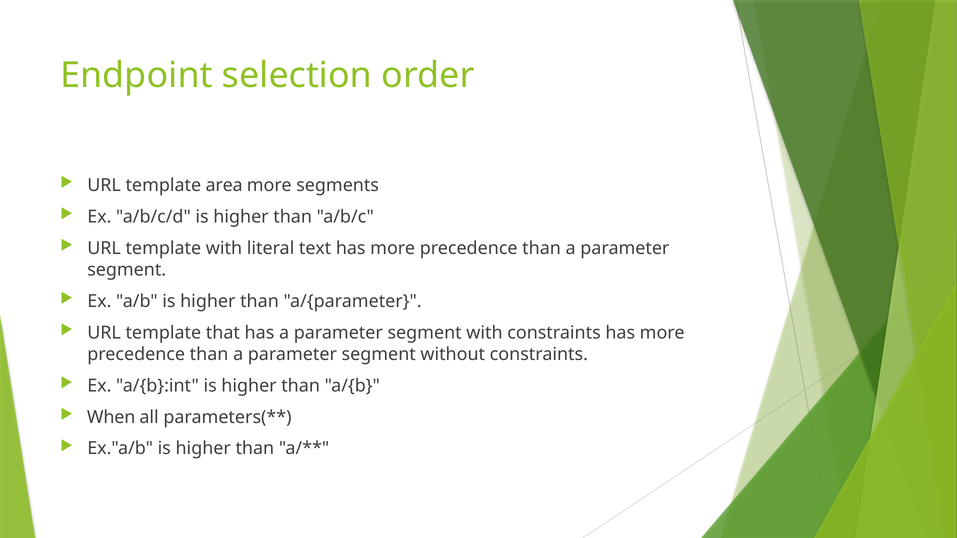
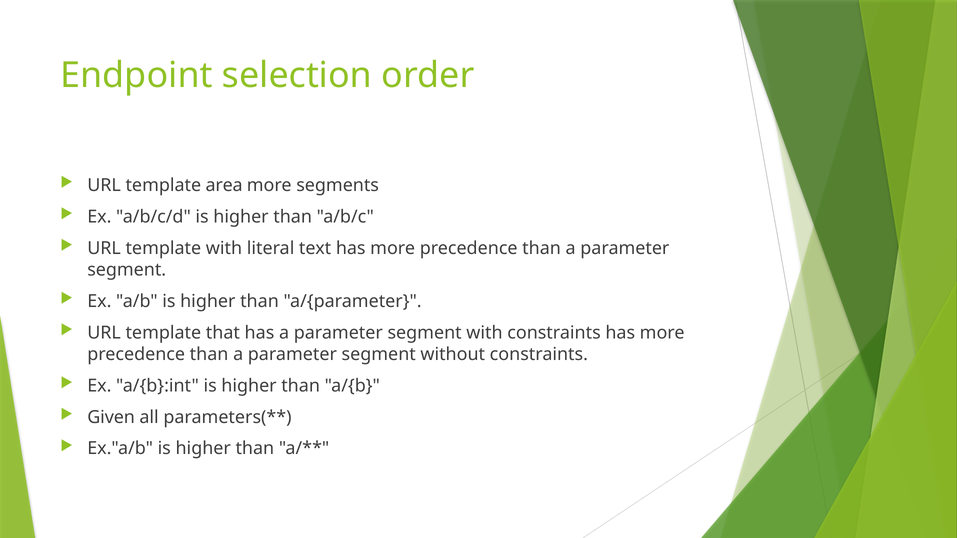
When: When -> Given (111, 417)
